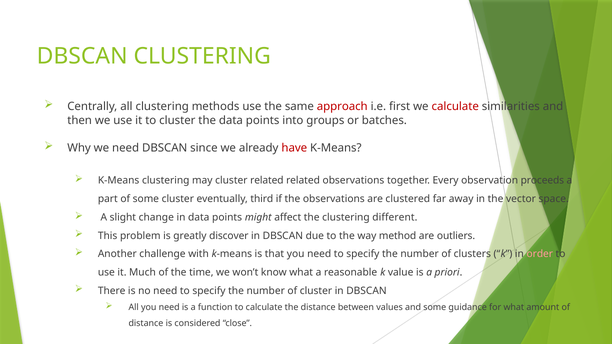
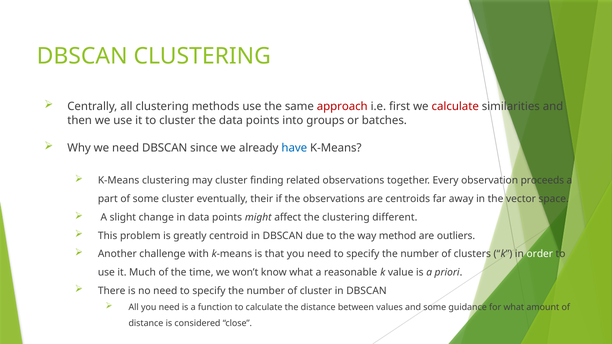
have colour: red -> blue (294, 148)
cluster related: related -> finding (267, 181)
third: third -> their (262, 199)
clustered: clustered -> centroids (408, 199)
discover: discover -> centroid (229, 236)
order colour: pink -> white (540, 254)
